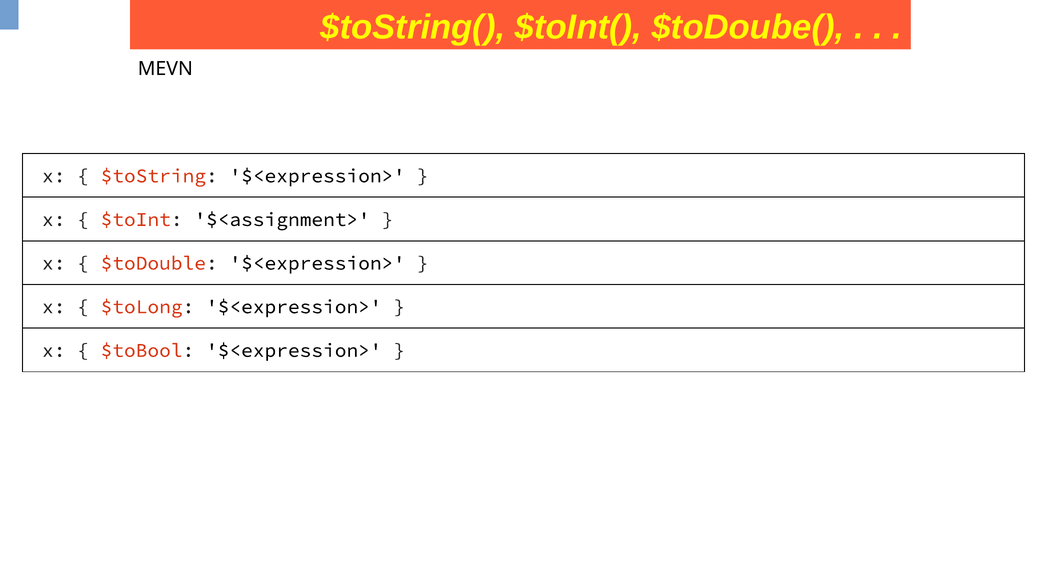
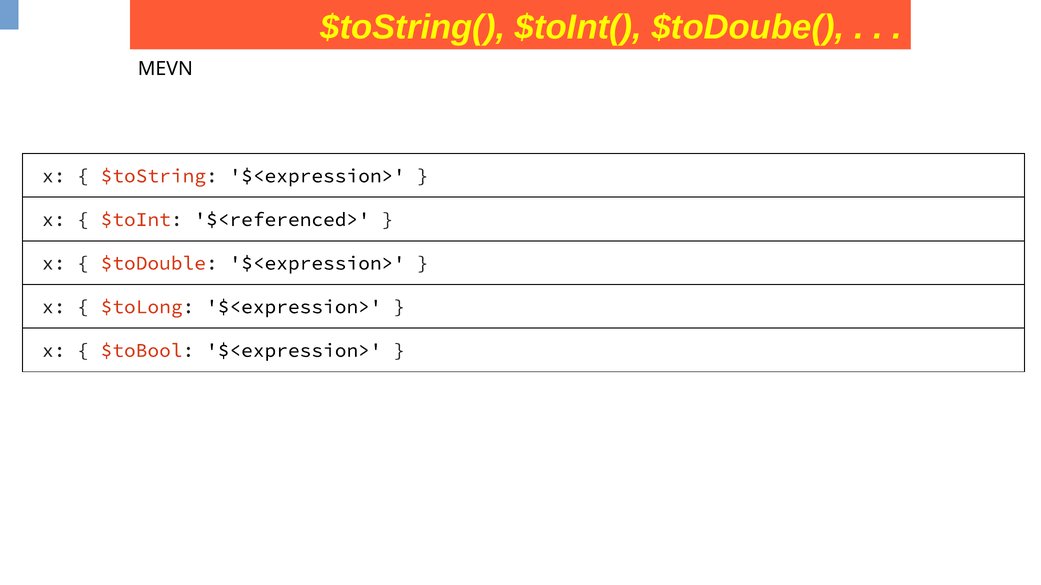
$<assignment>: $<assignment> -> $<referenced> (282, 220)
